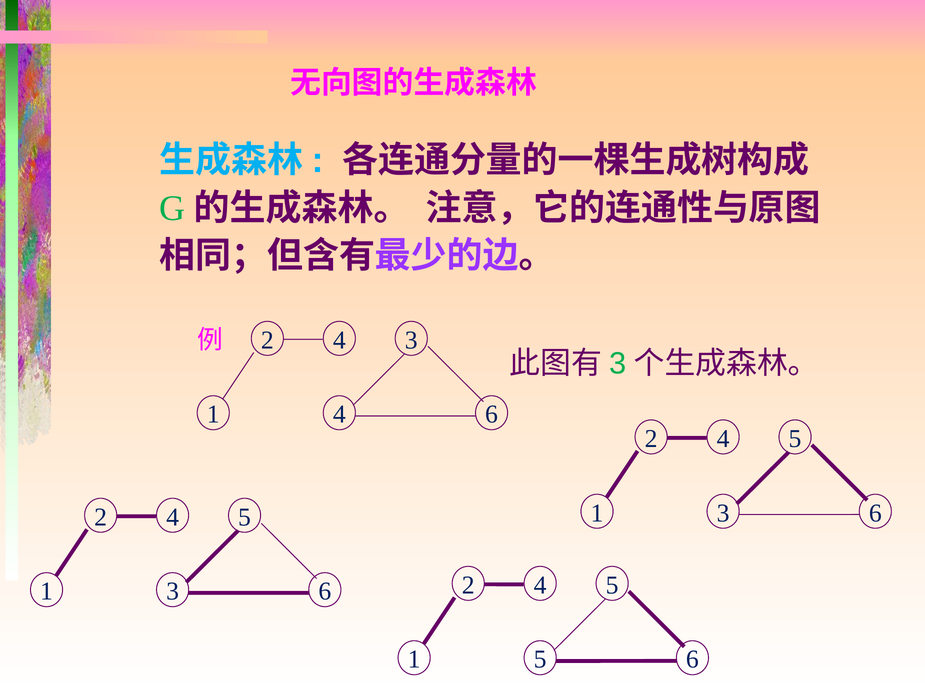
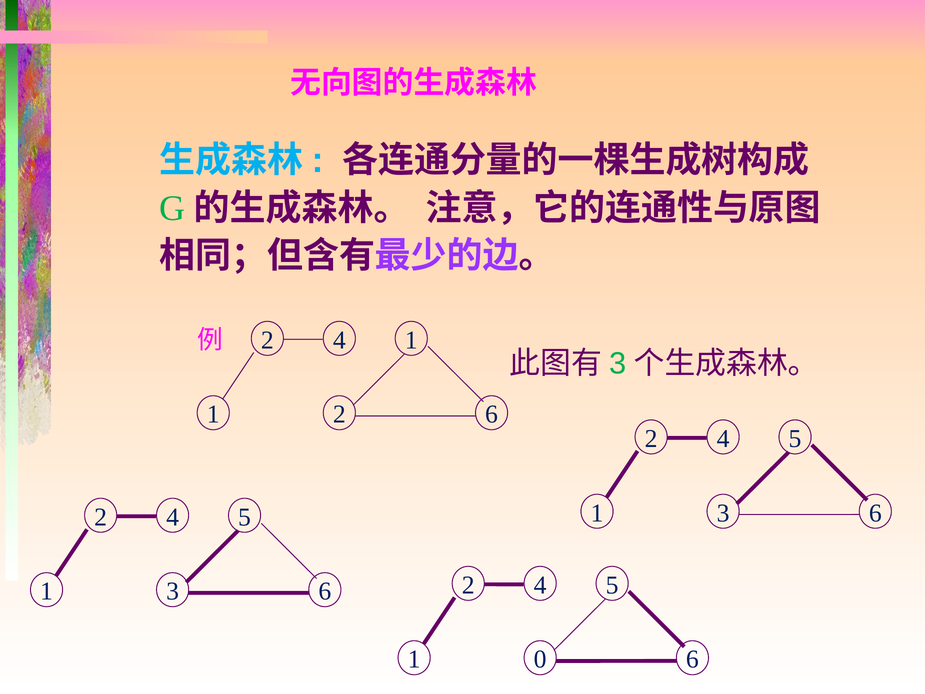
4 3: 3 -> 1 (411, 340)
1 4: 4 -> 2 (339, 414)
1 5: 5 -> 0 (540, 659)
